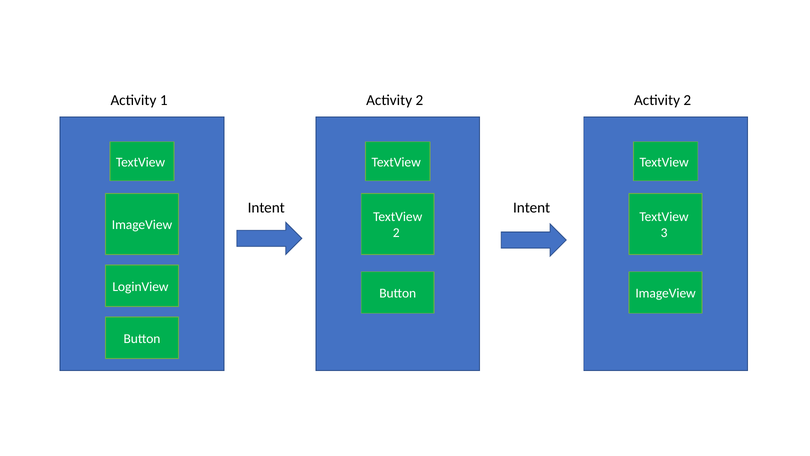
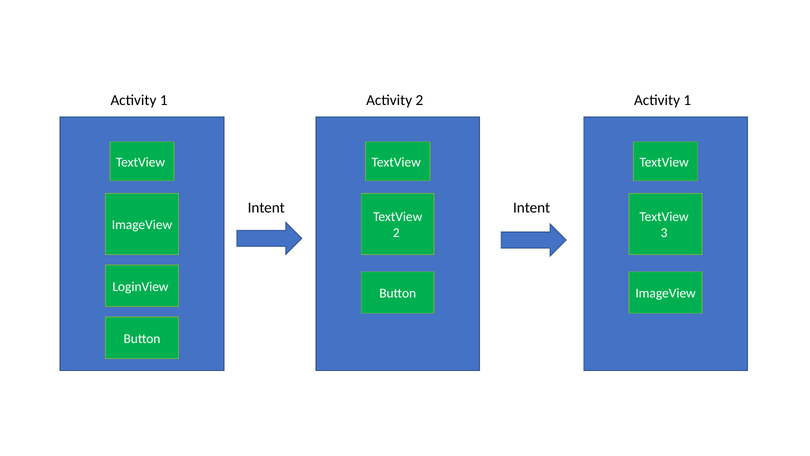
2 Activity 2: 2 -> 1 (687, 100)
